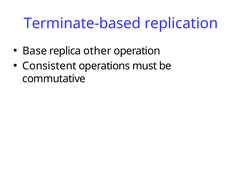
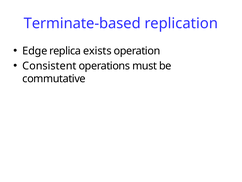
Base: Base -> Edge (35, 51)
other: other -> exists (97, 51)
